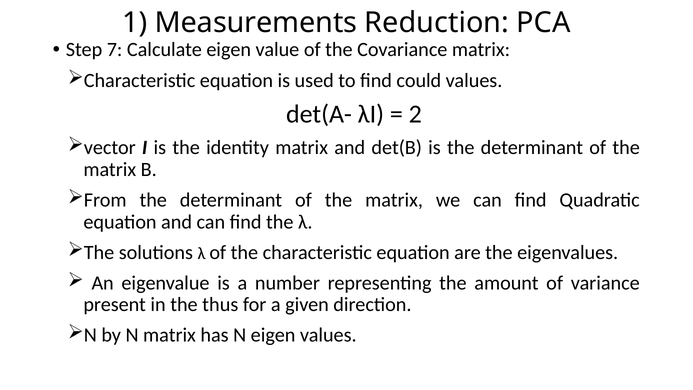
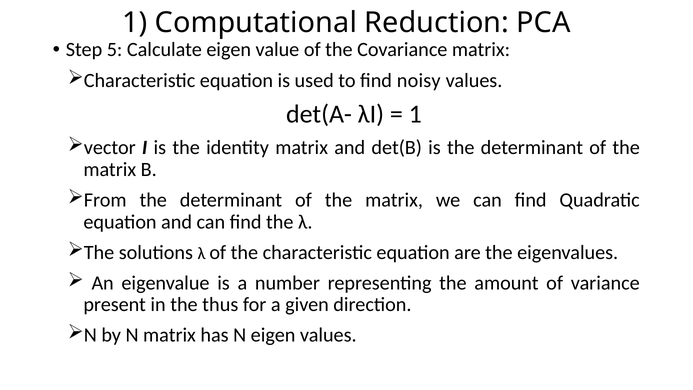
Measurements: Measurements -> Computational (256, 23)
7: 7 -> 5 (115, 50)
could: could -> noisy (419, 80)
2: 2 -> 1 (415, 114)
